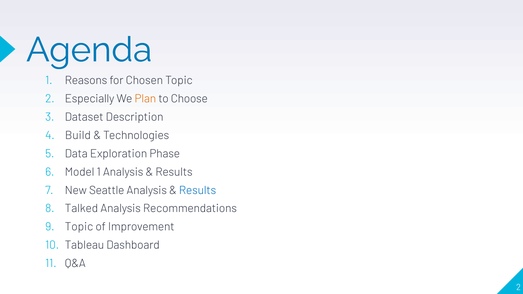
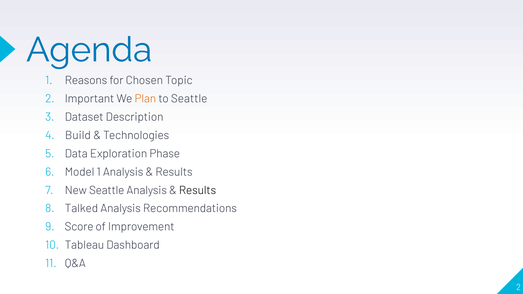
Especially: Especially -> Important (90, 99)
to Choose: Choose -> Seattle (189, 99)
Results colour: blue -> black (198, 190)
Topic: Topic -> Score (79, 227)
